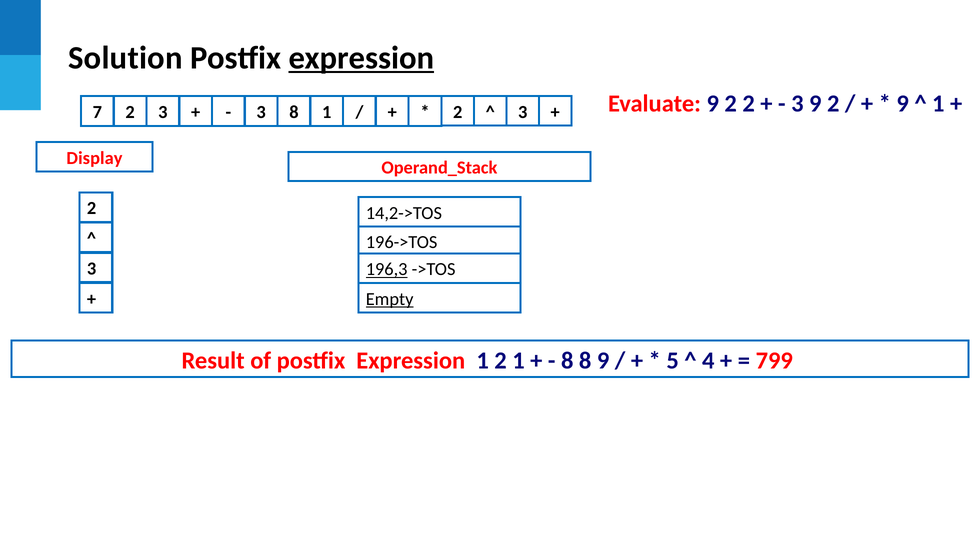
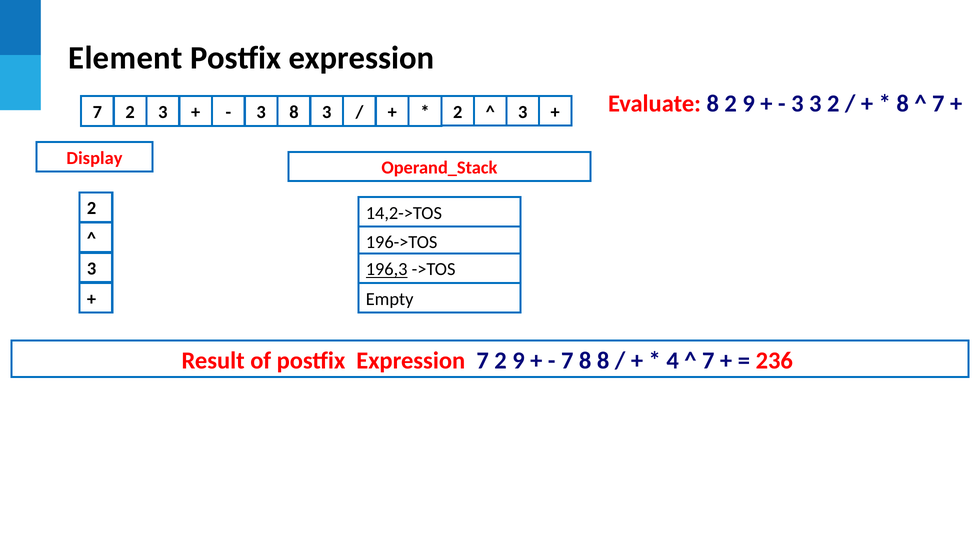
Solution: Solution -> Element (125, 58)
expression underline: present -> none (361, 58)
Evaluate 9: 9 -> 8 (713, 104)
2: 2 -> 9 (749, 104)
3 9: 9 -> 3 (815, 104)
9: 9 -> 8 (903, 104)
1: 1 -> 7 (938, 104)
7 1: 1 -> 3 (327, 112)
Empty underline: present -> none (390, 299)
Expression 1: 1 -> 7 (483, 361)
1: 1 -> 9 (519, 361)
8: 8 -> 7 (567, 361)
8 9: 9 -> 8 (603, 361)
5: 5 -> 4 (673, 361)
4: 4 -> 7 (708, 361)
799: 799 -> 236 (774, 361)
